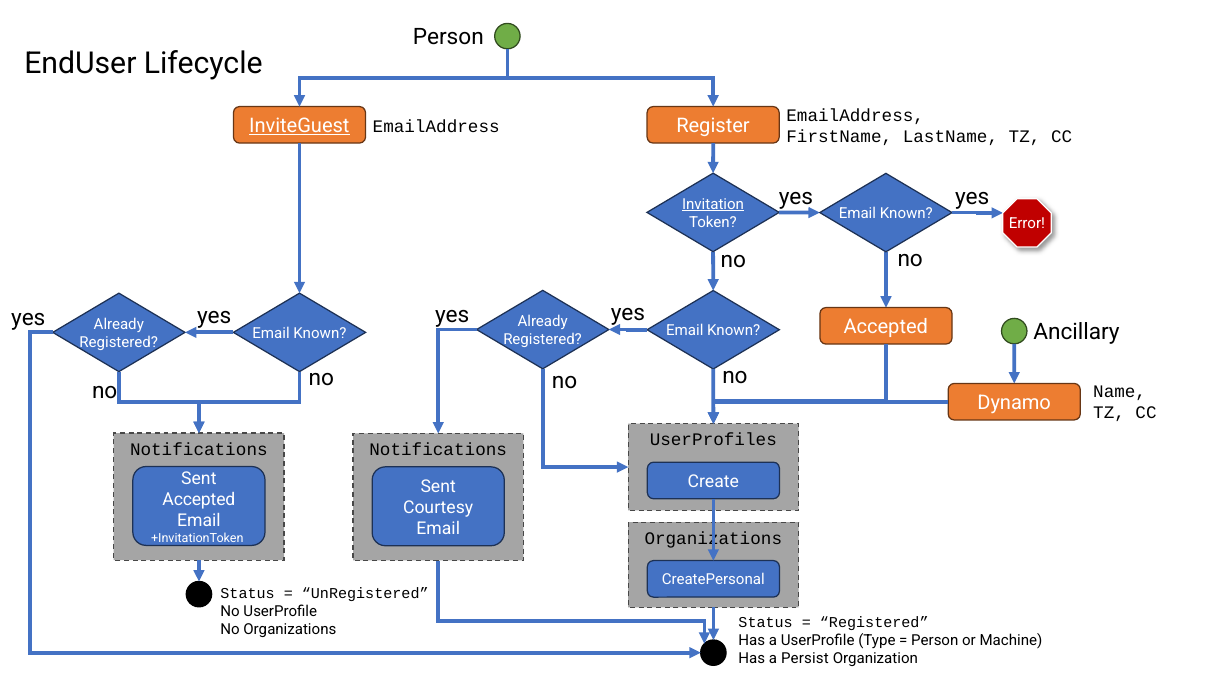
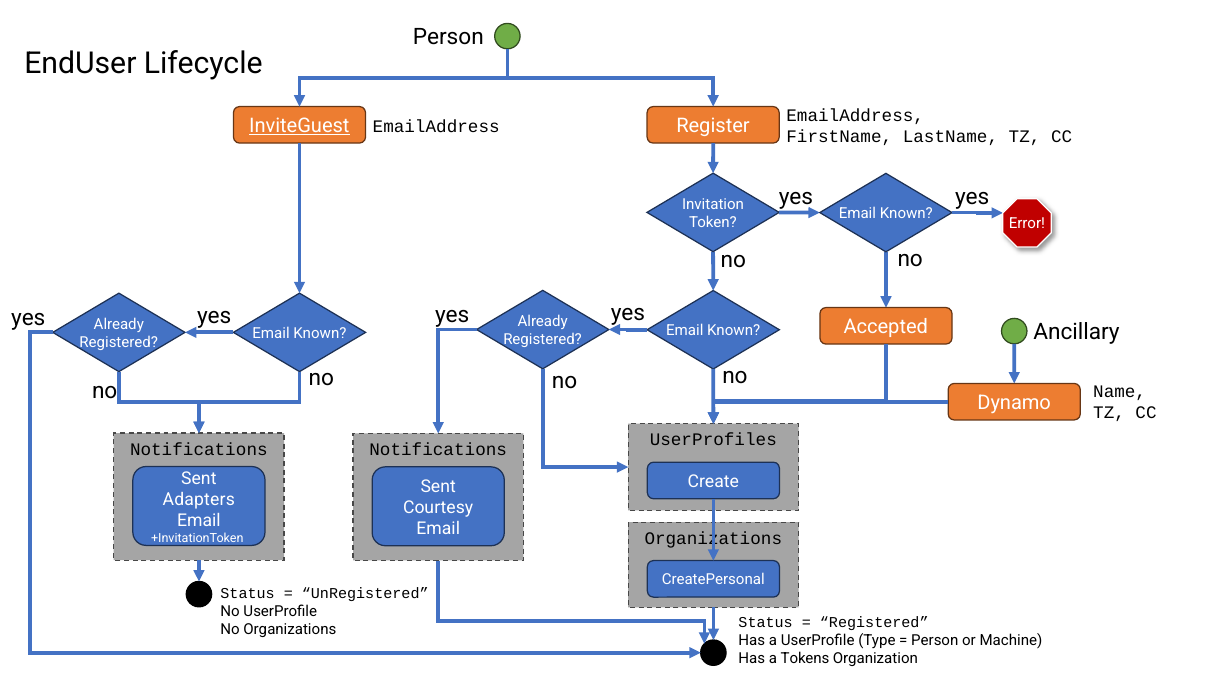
Invitation underline: present -> none (713, 205)
Accepted: Accepted -> Adapters (199, 500)
Persist: Persist -> Tokens (805, 659)
